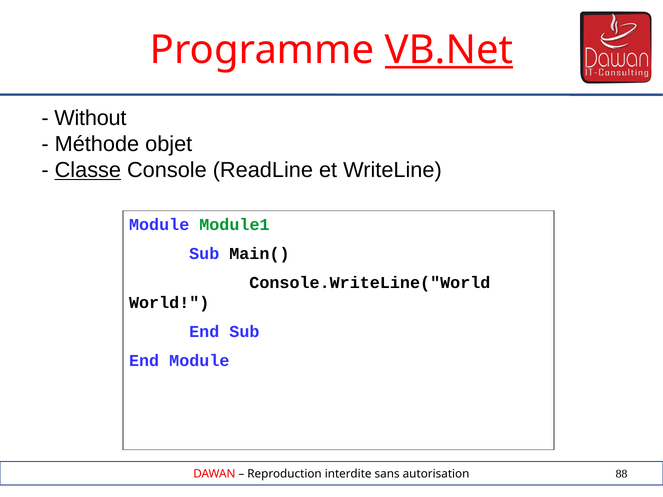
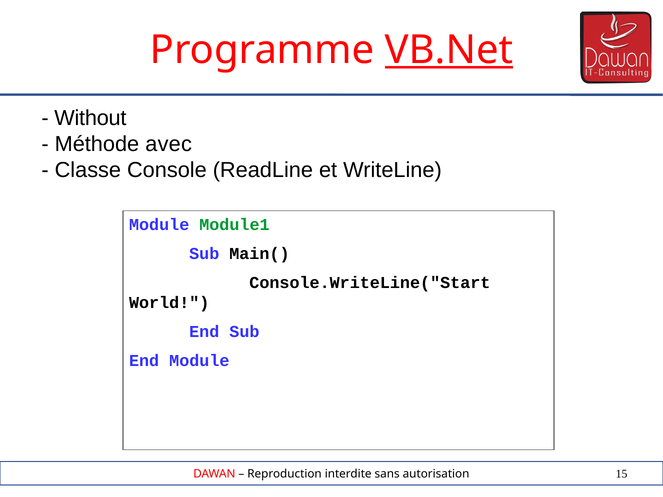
objet: objet -> avec (169, 144)
Classe underline: present -> none (88, 170)
Console.WriteLine("World: Console.WriteLine("World -> Console.WriteLine("Start (370, 283)
88: 88 -> 15 (622, 474)
